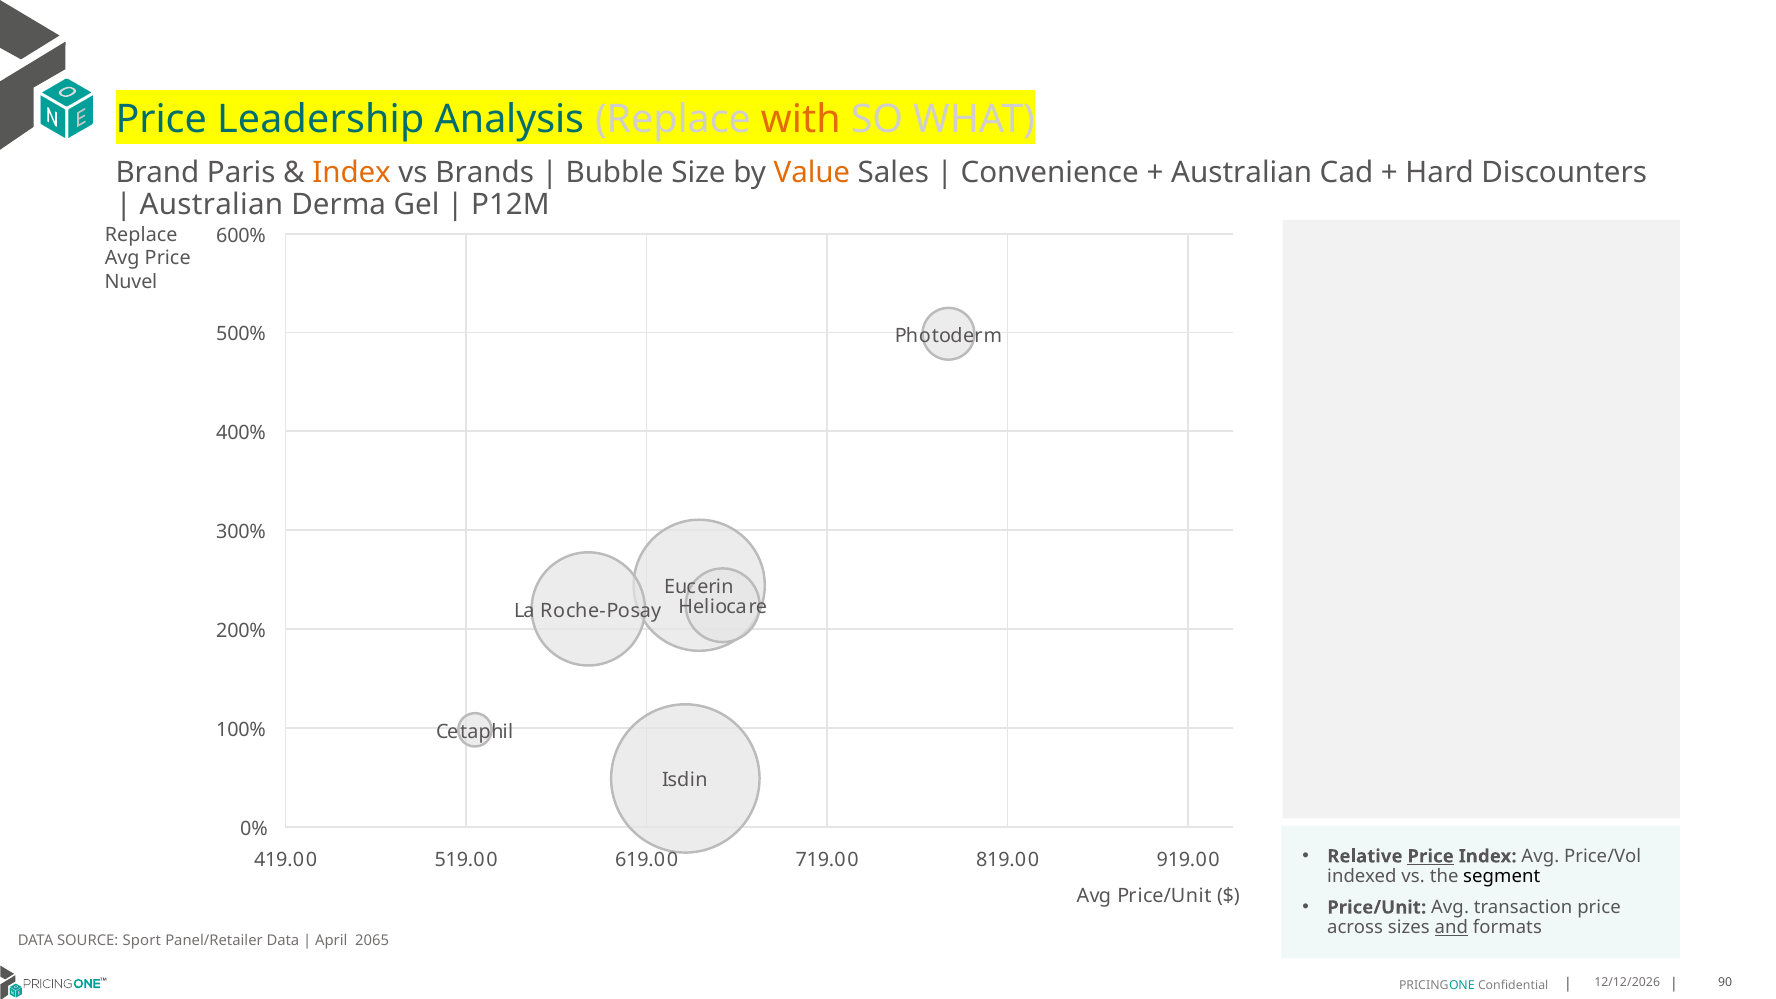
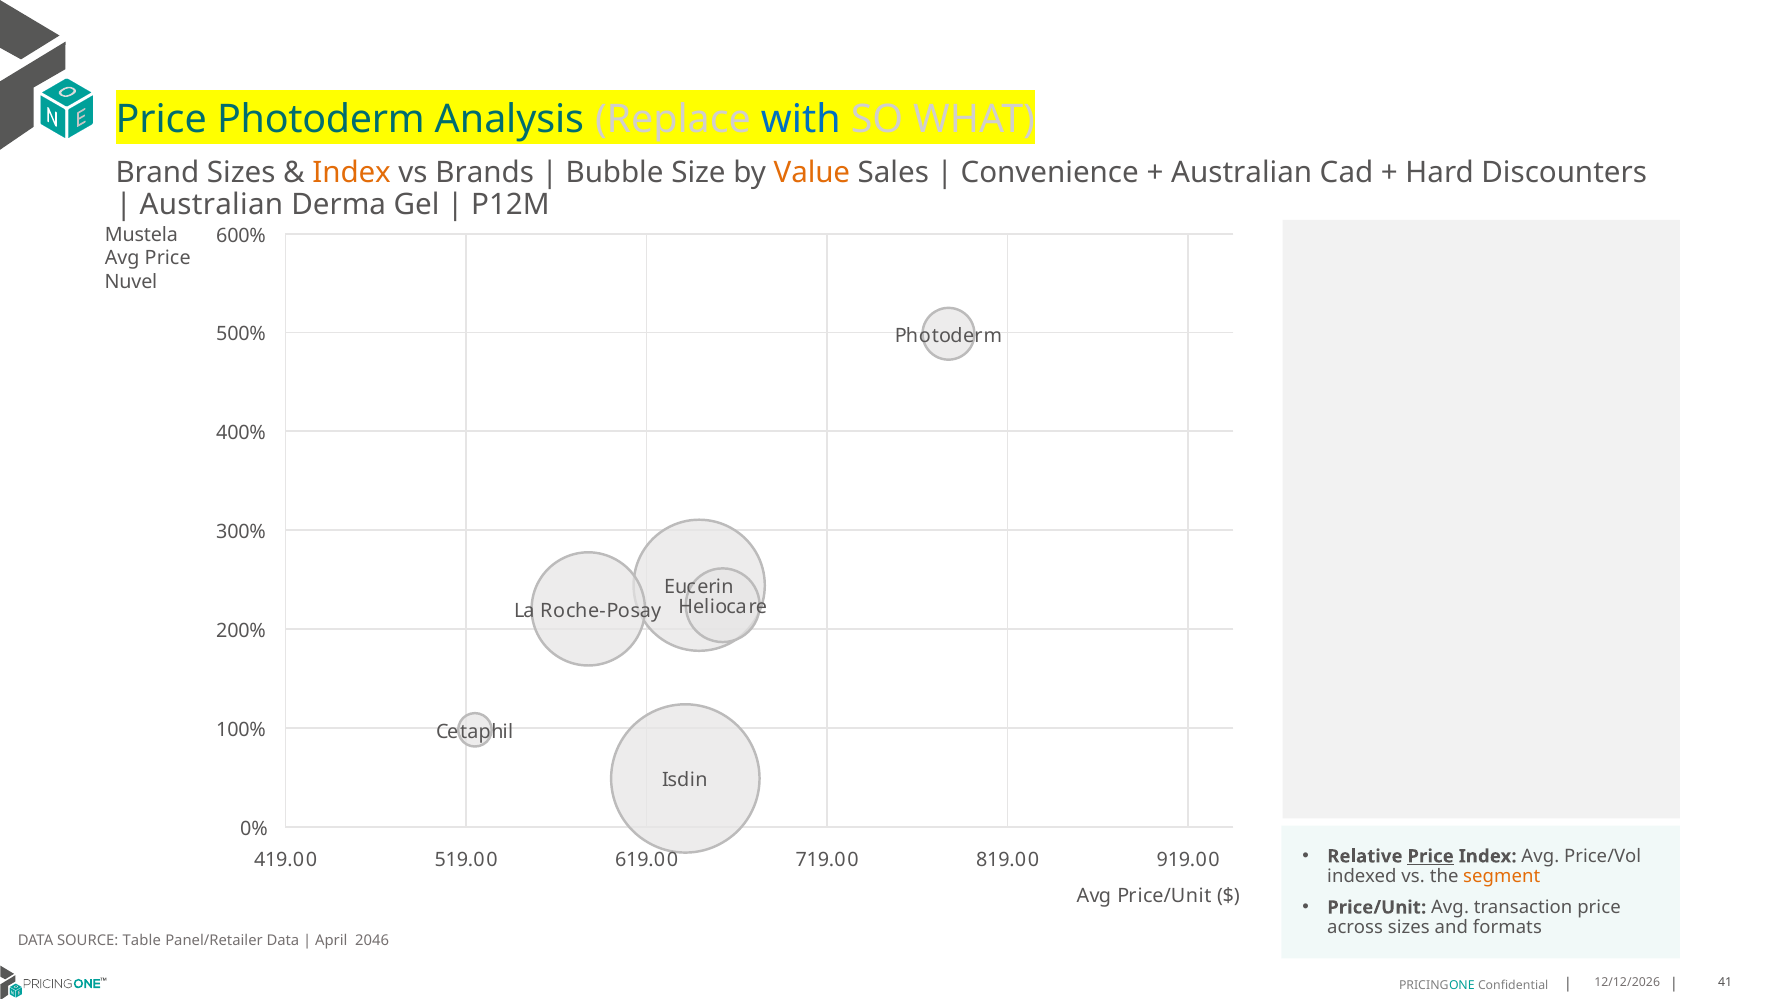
Price Leadership: Leadership -> Photoderm (321, 119)
with colour: orange -> blue (801, 119)
Brand Paris: Paris -> Sizes (241, 173)
Replace: Replace -> Mustela (141, 235)
segment colour: black -> orange (1502, 876)
and underline: present -> none (1451, 927)
Sport: Sport -> Table (142, 941)
2065: 2065 -> 2046 (372, 941)
90: 90 -> 41 (1725, 982)
